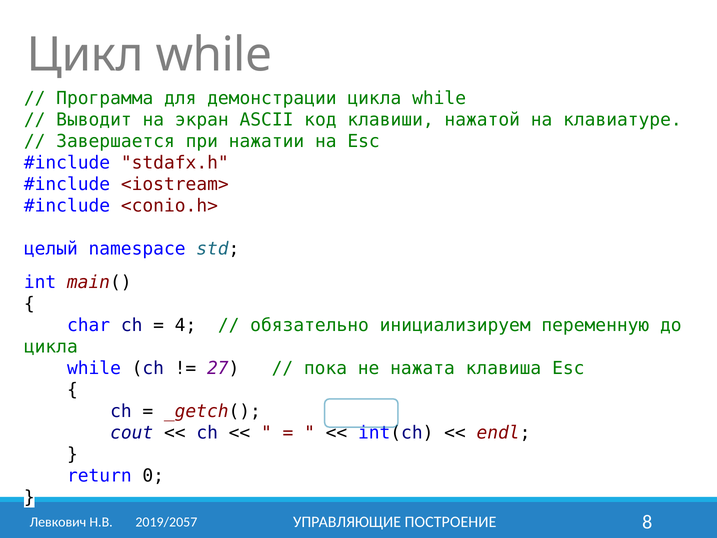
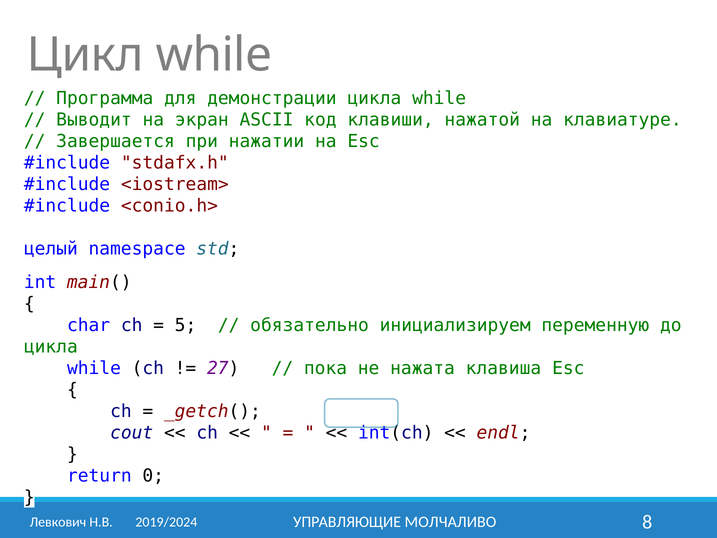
4: 4 -> 5 (186, 325)
ПОСТРОЕНИЕ: ПОСТРОЕНИЕ -> МОЛЧАЛИВО (451, 522)
2019/2057: 2019/2057 -> 2019/2024 (166, 522)
